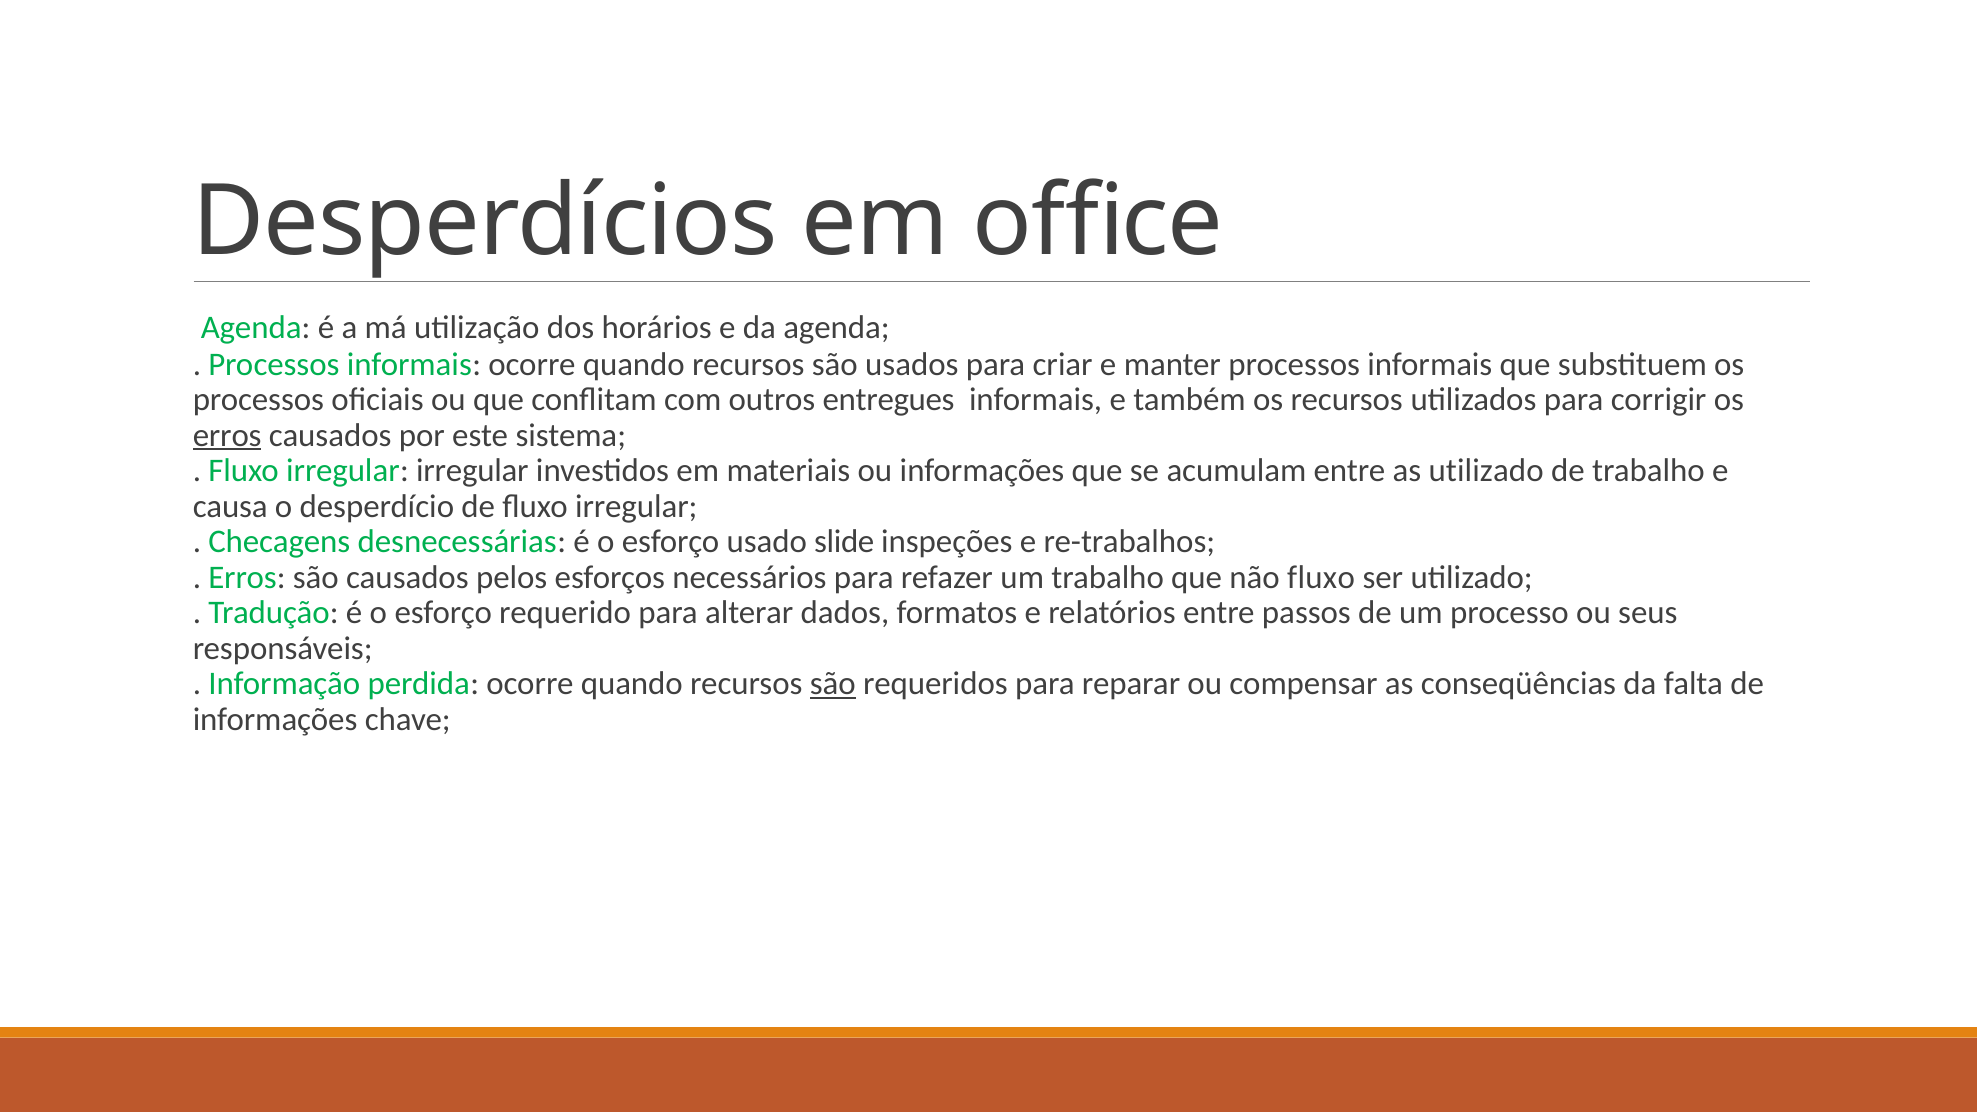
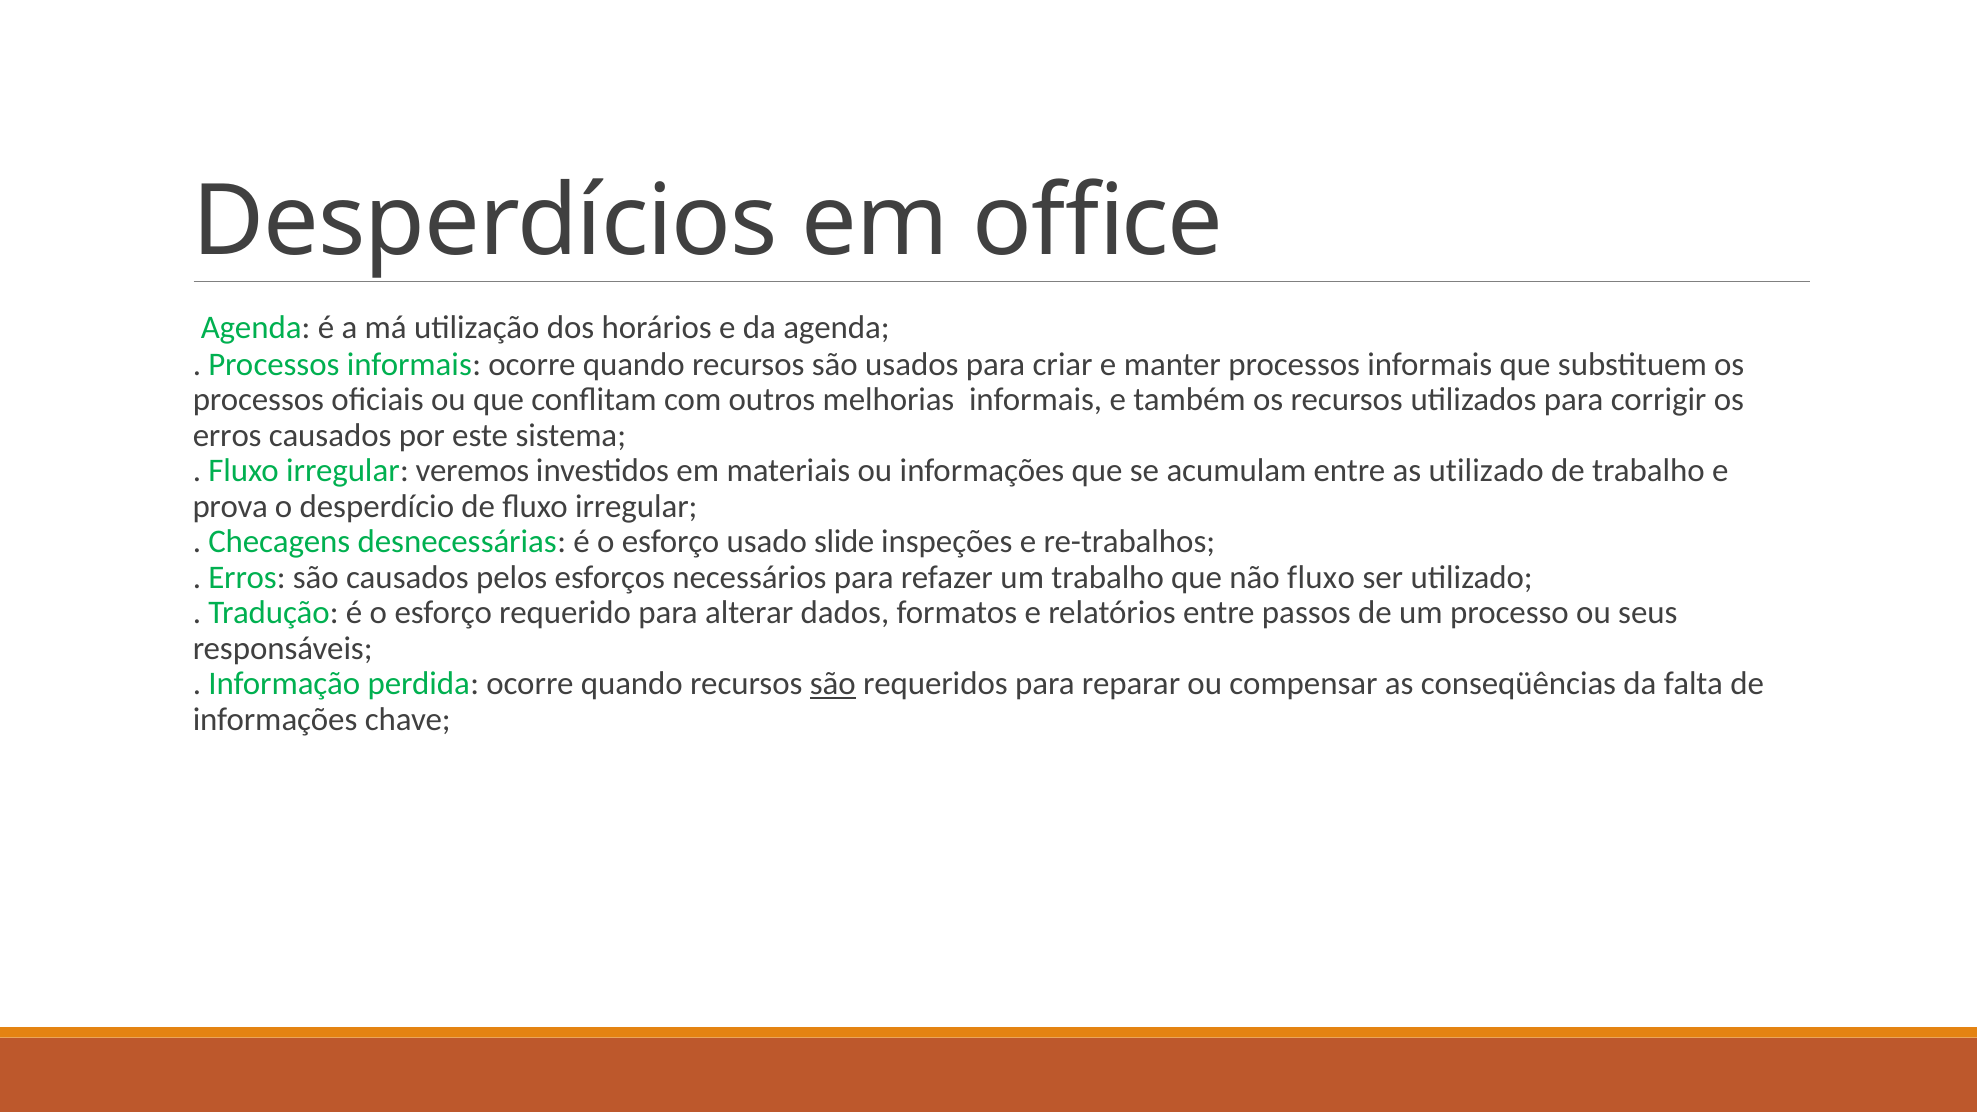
entregues: entregues -> melhorias (889, 400)
erros underline: present -> none (227, 435)
irregular irregular: irregular -> veremos (472, 471)
causa: causa -> prova (230, 506)
